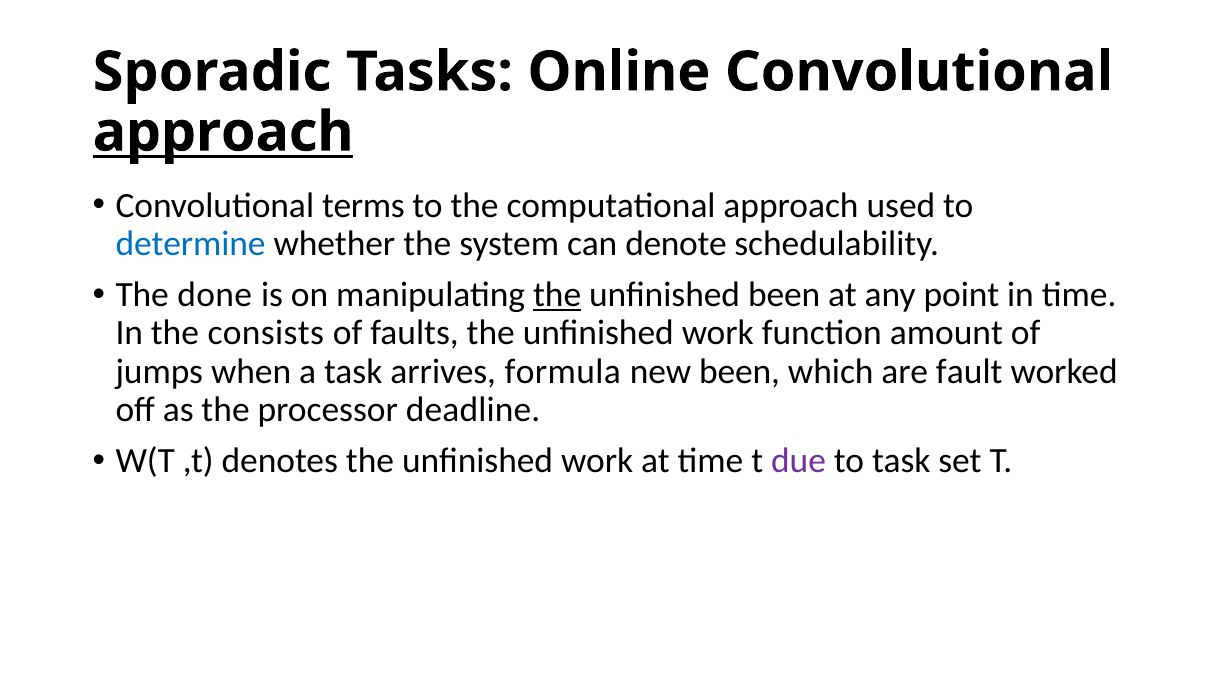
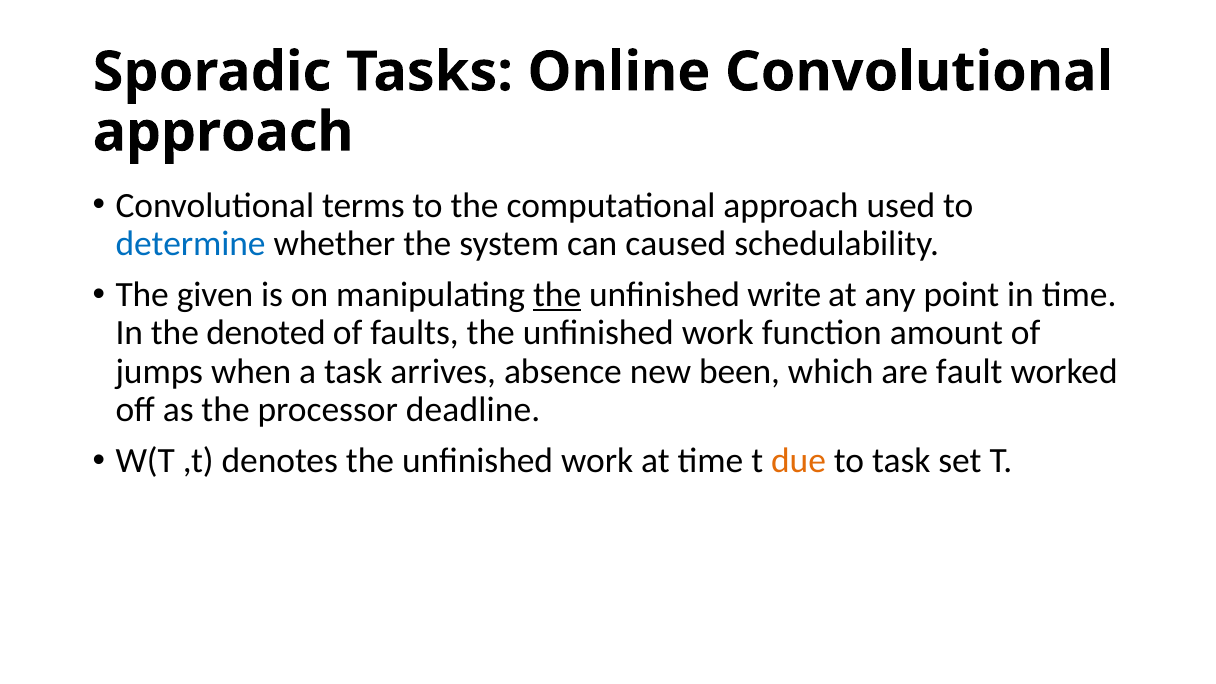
approach underline: present -> none (223, 132)
denote: denote -> caused (676, 244)
done: done -> given (215, 295)
unfinished been: been -> write (784, 295)
consists: consists -> denoted (266, 333)
formula: formula -> absence (563, 372)
due colour: purple -> orange (799, 461)
